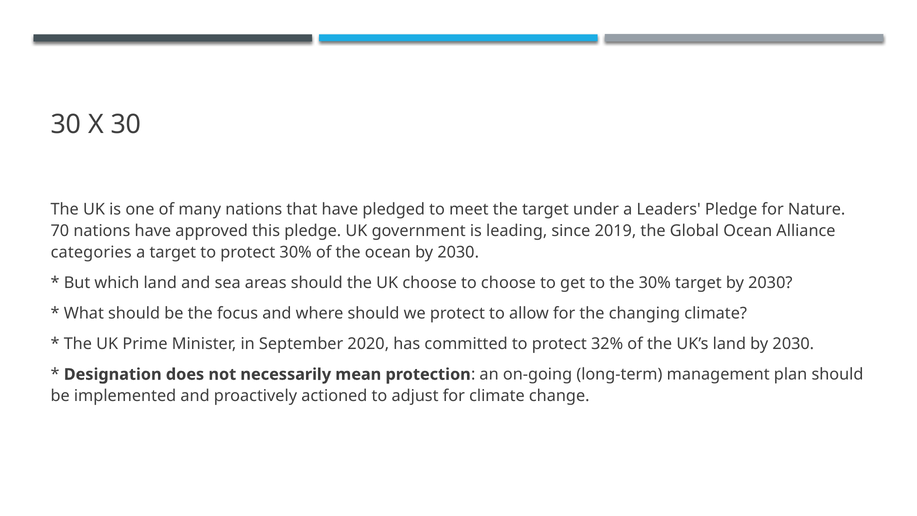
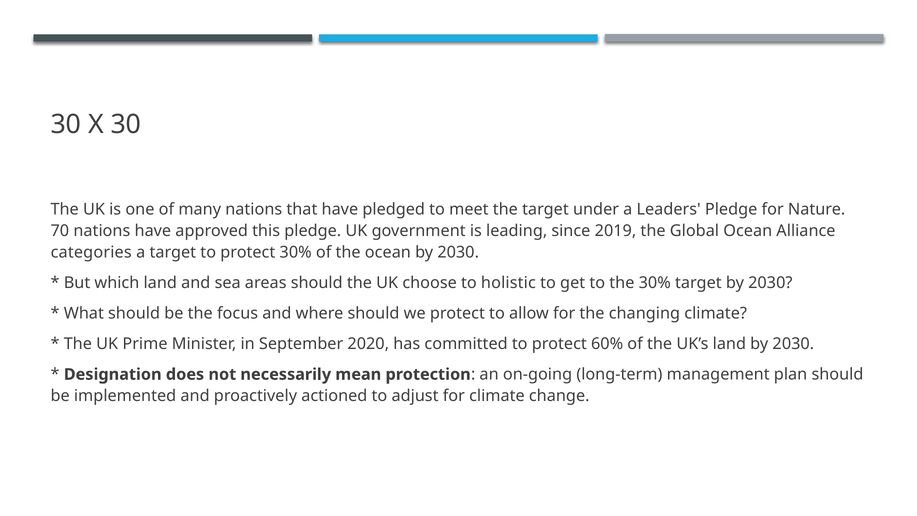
to choose: choose -> holistic (508, 283)
32%: 32% -> 60% (607, 344)
